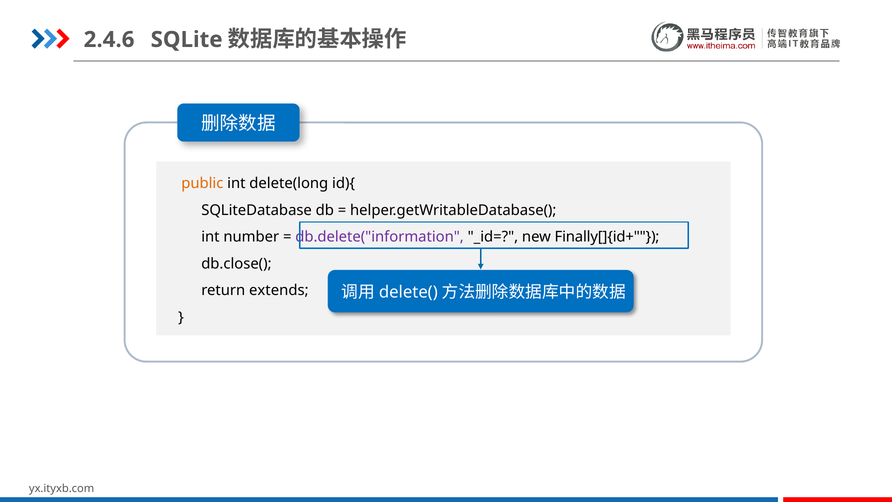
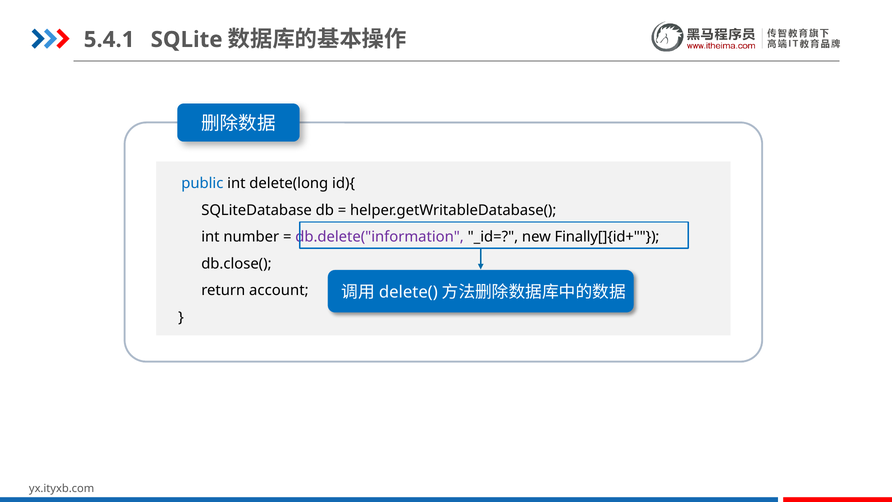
2.4.6: 2.4.6 -> 5.4.1 (109, 40)
public colour: orange -> blue (202, 184)
extends: extends -> account (279, 291)
